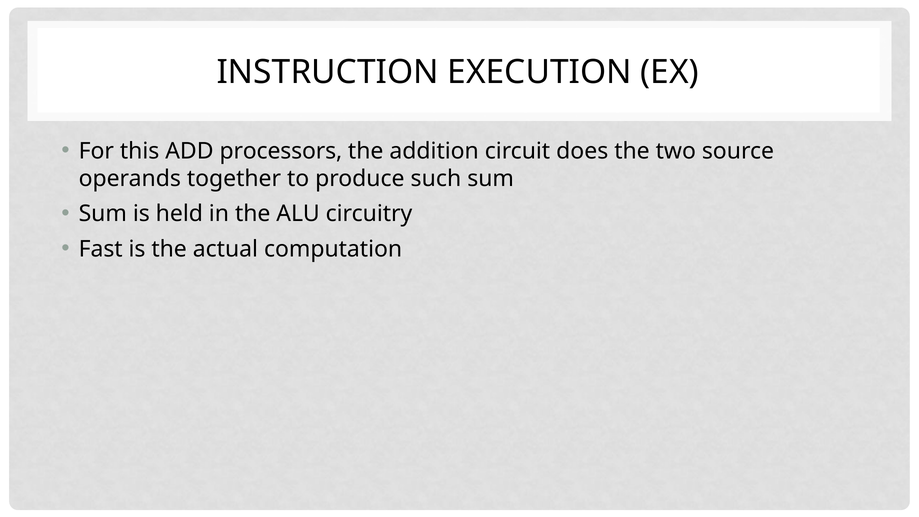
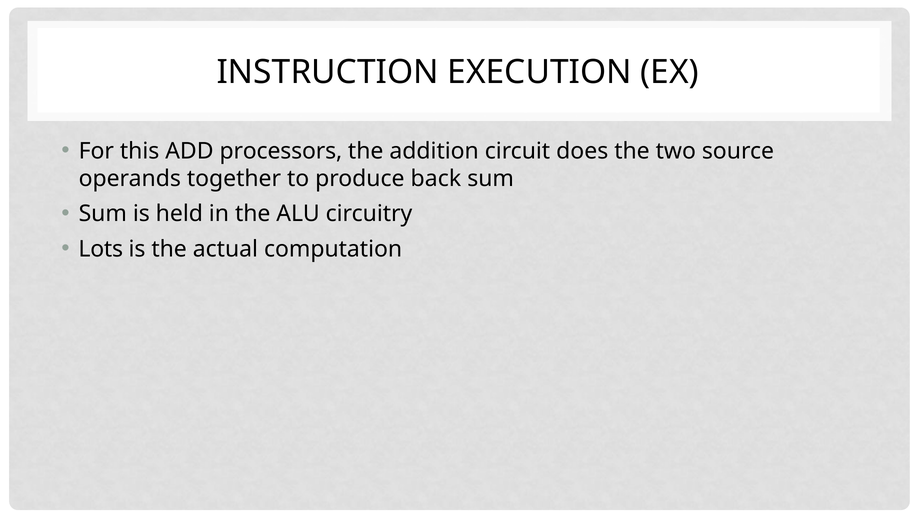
such: such -> back (436, 179)
Fast: Fast -> Lots (101, 249)
